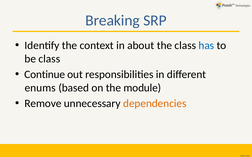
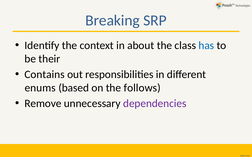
be class: class -> their (49, 59)
Continue: Continue -> Contains (45, 75)
module: module -> follows (142, 88)
dependencies colour: orange -> purple (155, 104)
